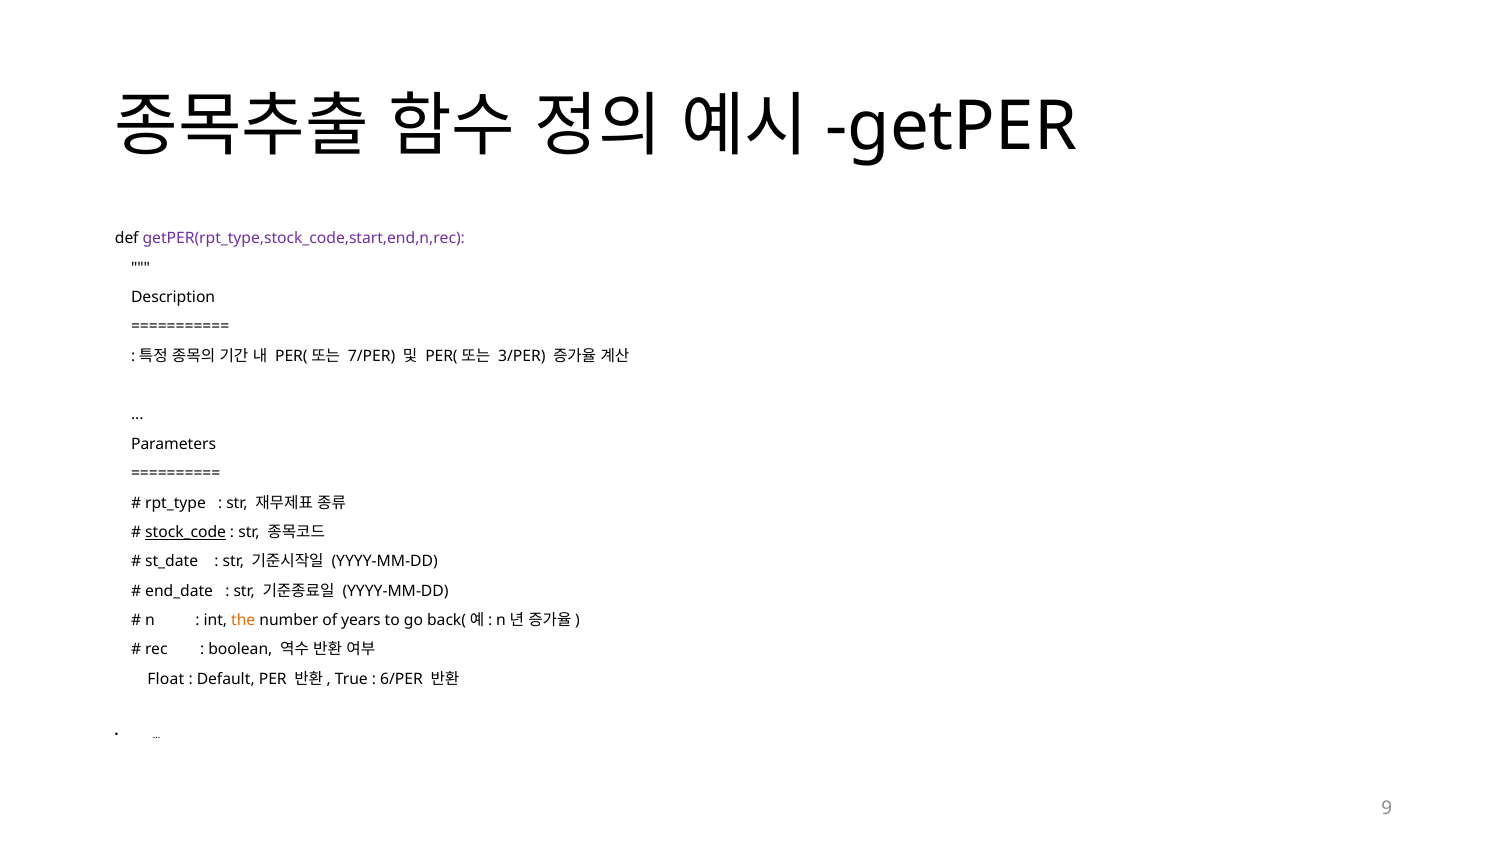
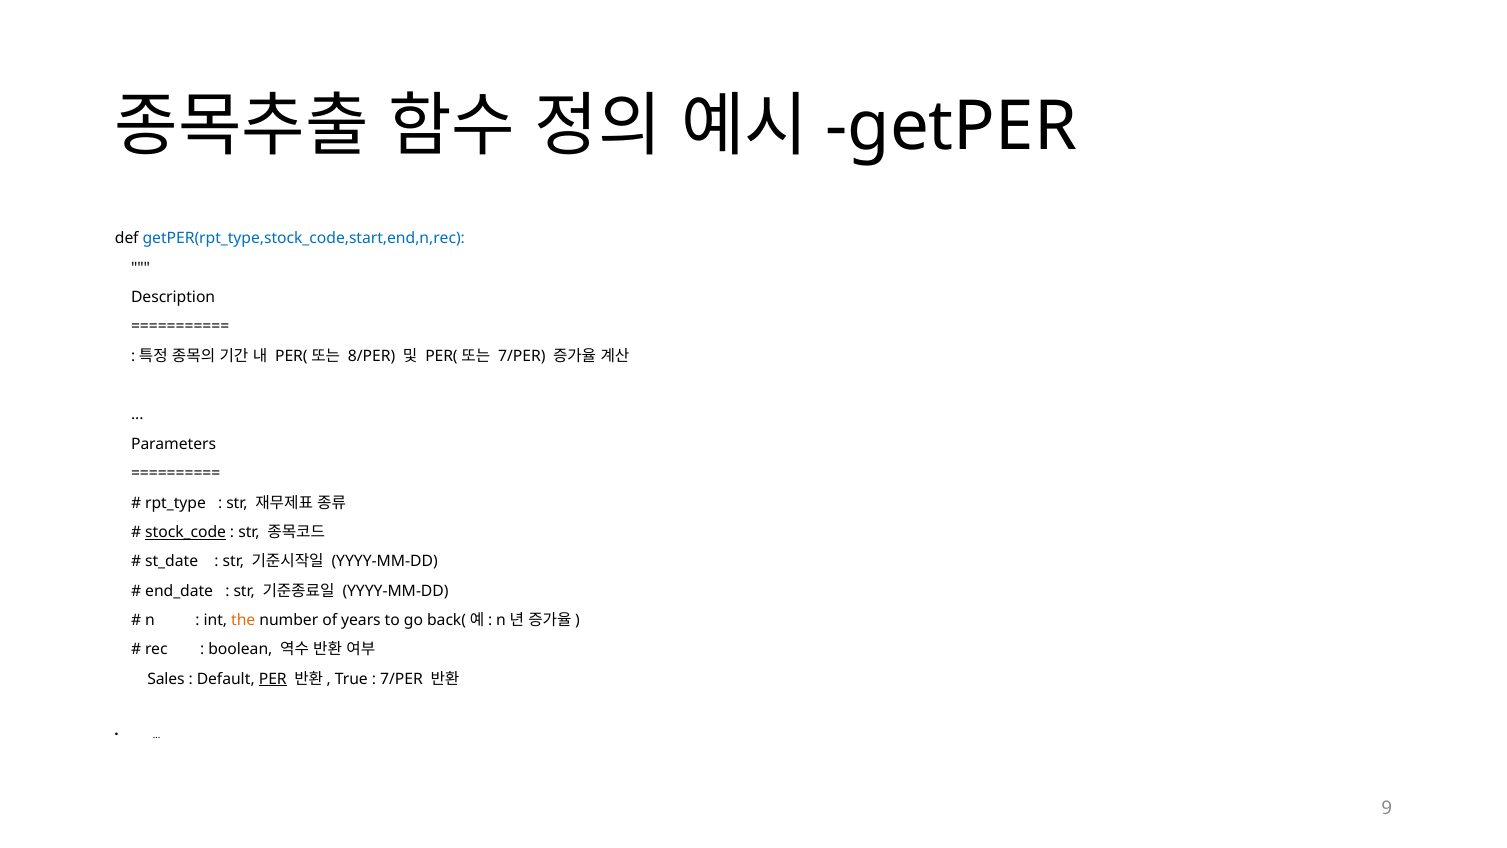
getPER(rpt_type,stock_code,start,end,n,rec colour: purple -> blue (304, 238)
7/PER: 7/PER -> 8/PER (372, 356)
3/PER: 3/PER -> 7/PER (522, 356)
Float: Float -> Sales (166, 679)
PER underline: none -> present (273, 679)
6/PER: 6/PER -> 7/PER (401, 679)
